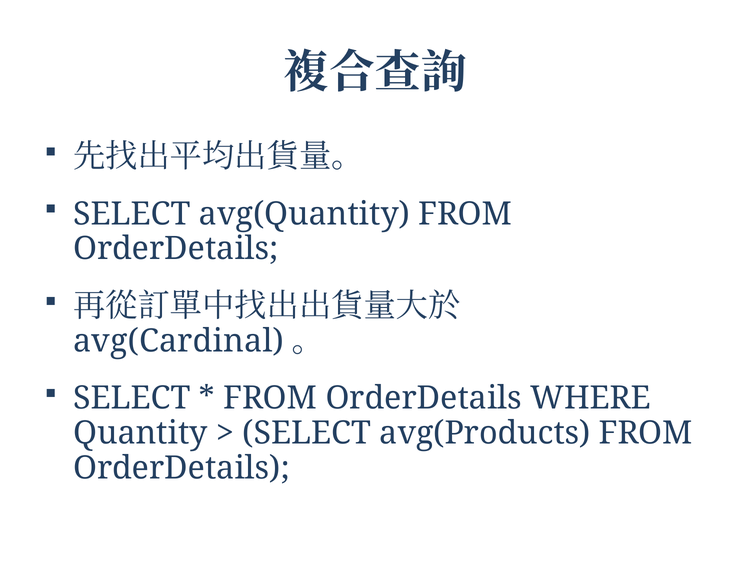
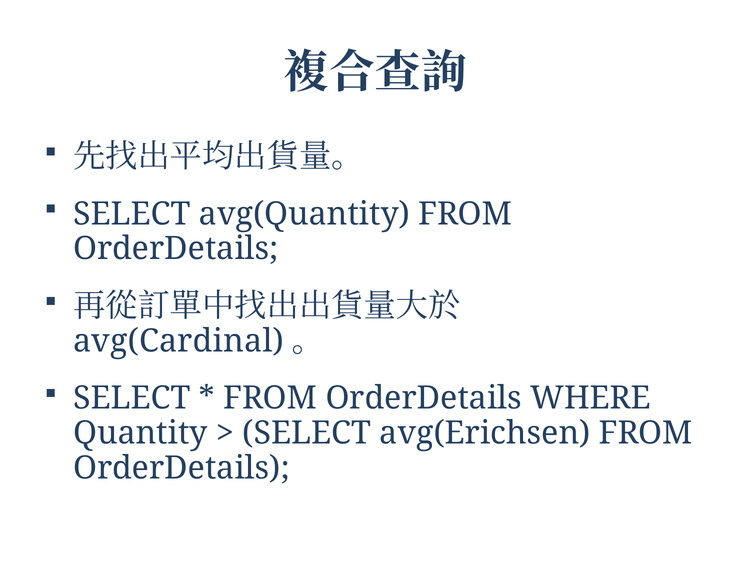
avg(Products: avg(Products -> avg(Erichsen (485, 434)
